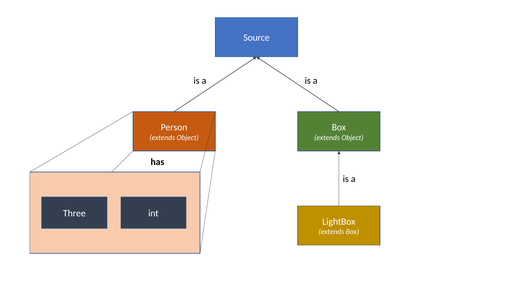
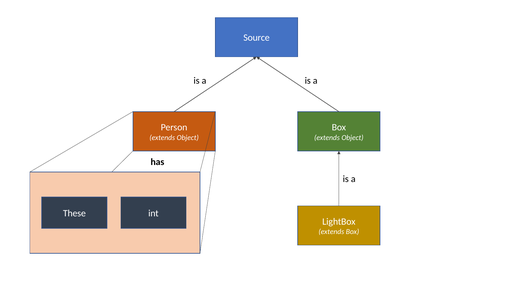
Three: Three -> These (74, 213)
